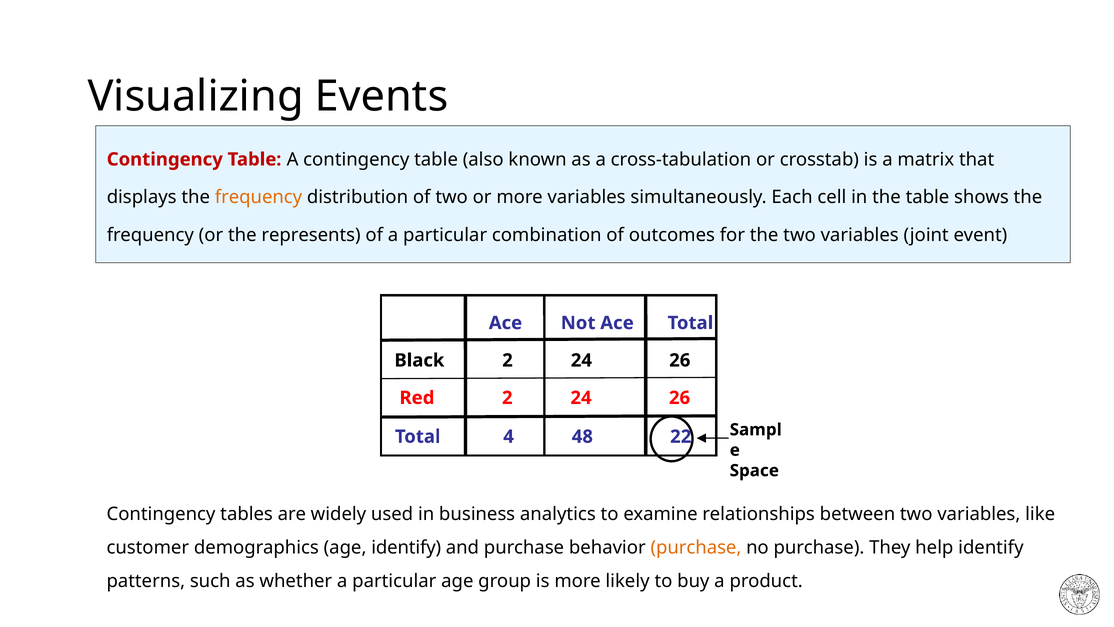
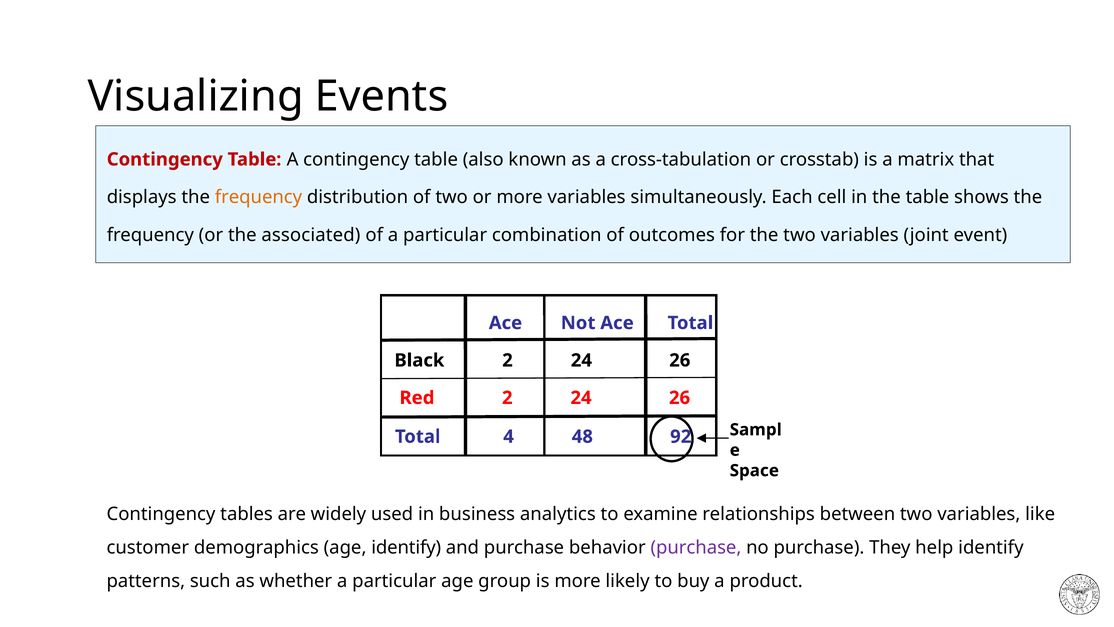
represents: represents -> associated (311, 235)
22: 22 -> 92 (681, 436)
purchase colour: orange -> purple (696, 547)
